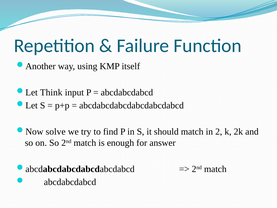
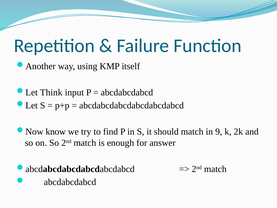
solve: solve -> know (56, 132)
2: 2 -> 9 (219, 132)
